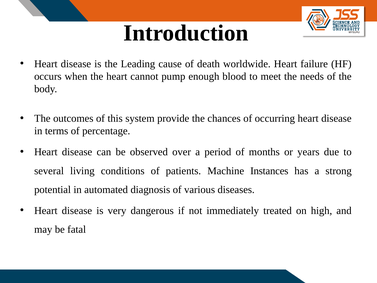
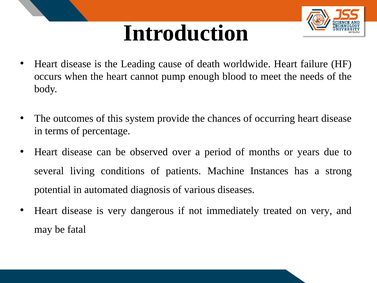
on high: high -> very (322, 210)
